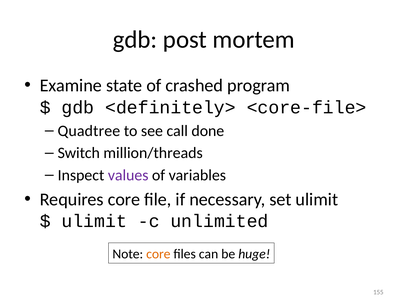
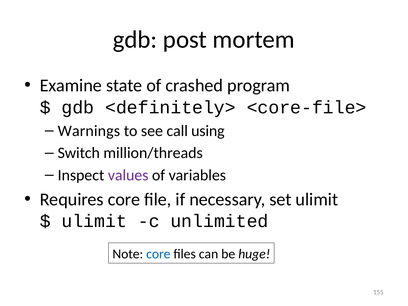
Quadtree: Quadtree -> Warnings (89, 131)
done: done -> using (208, 131)
core colour: orange -> blue (158, 254)
